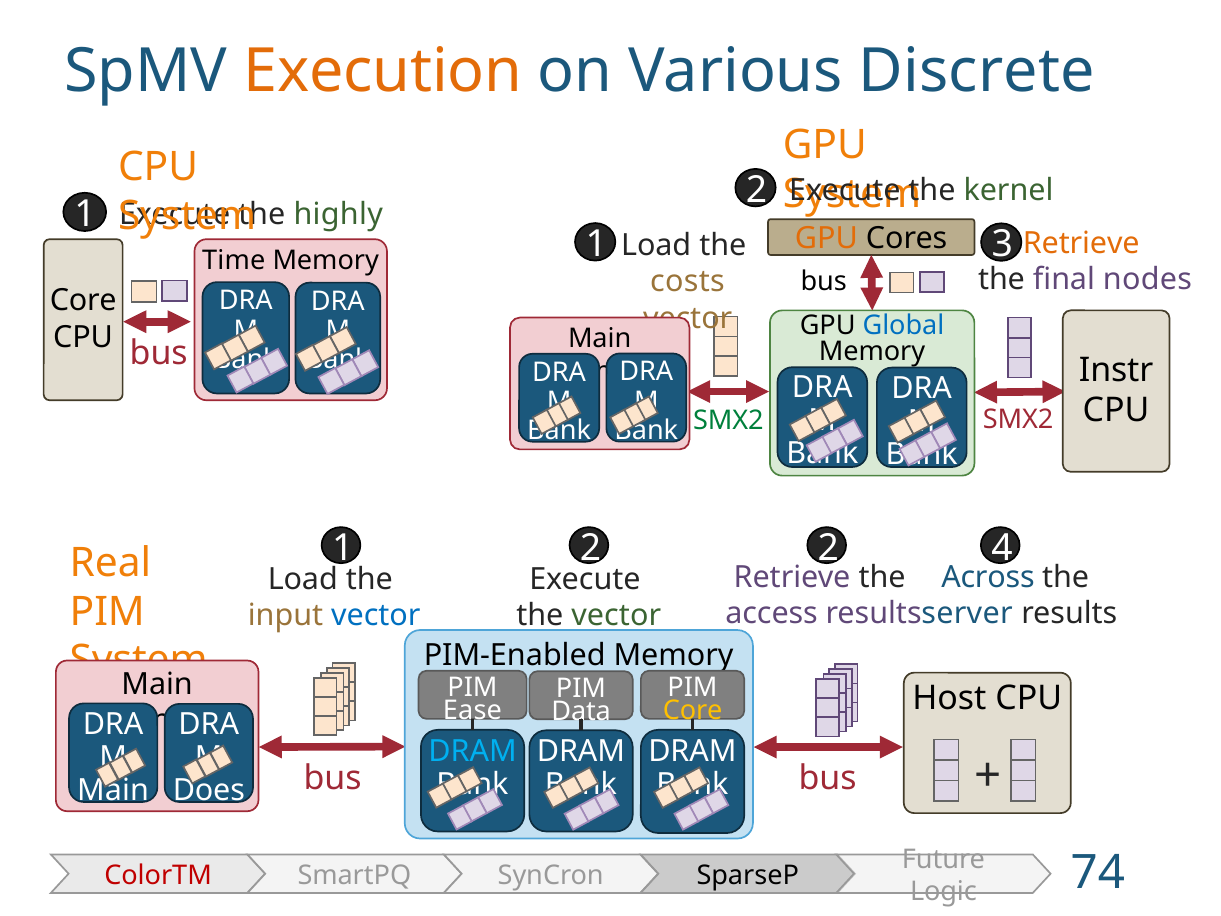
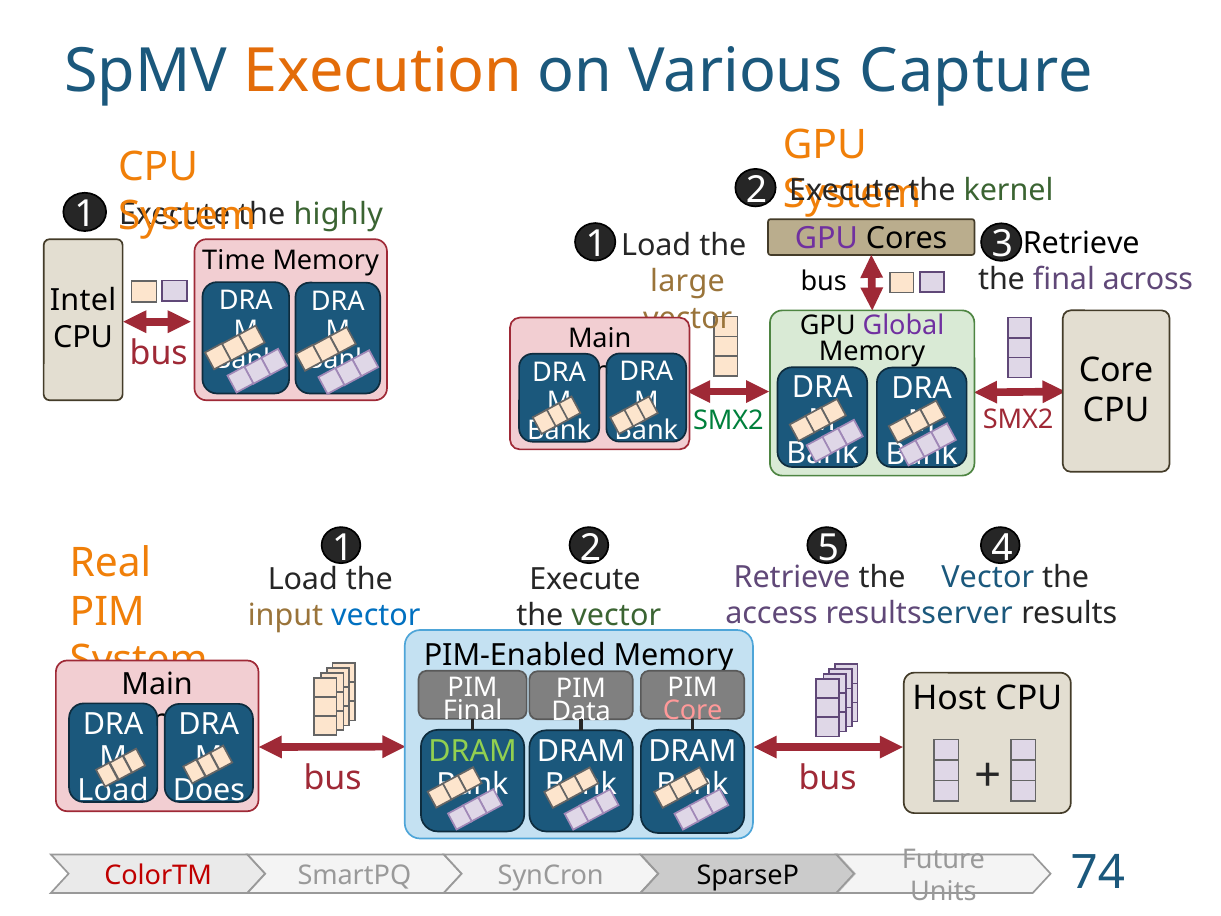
Discrete: Discrete -> Capture (977, 72)
GPU colour: orange -> purple (826, 239)
Retrieve colour: orange -> black (1081, 243)
nodes: nodes -> across (1148, 280)
costs: costs -> large (688, 282)
Core: Core -> Intel (83, 300)
Global colour: blue -> purple (903, 326)
Instr: Instr -> Core (1116, 370)
2 2: 2 -> 5 (828, 548)
Across: Across -> Vector (988, 577)
Ease: Ease -> Final (473, 710)
Core colour: yellow -> pink (693, 710)
DRAM colour: light blue -> light green (473, 751)
Main: Main -> Load (113, 790)
Logic: Logic -> Units (943, 892)
